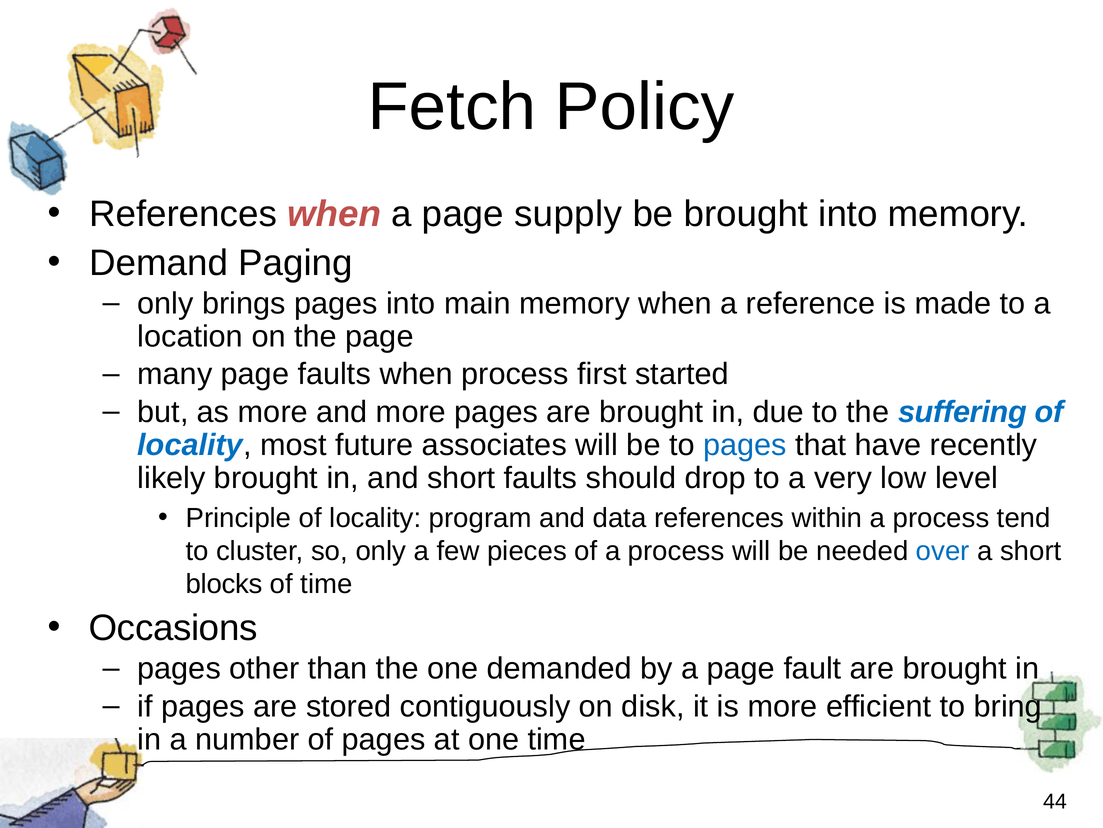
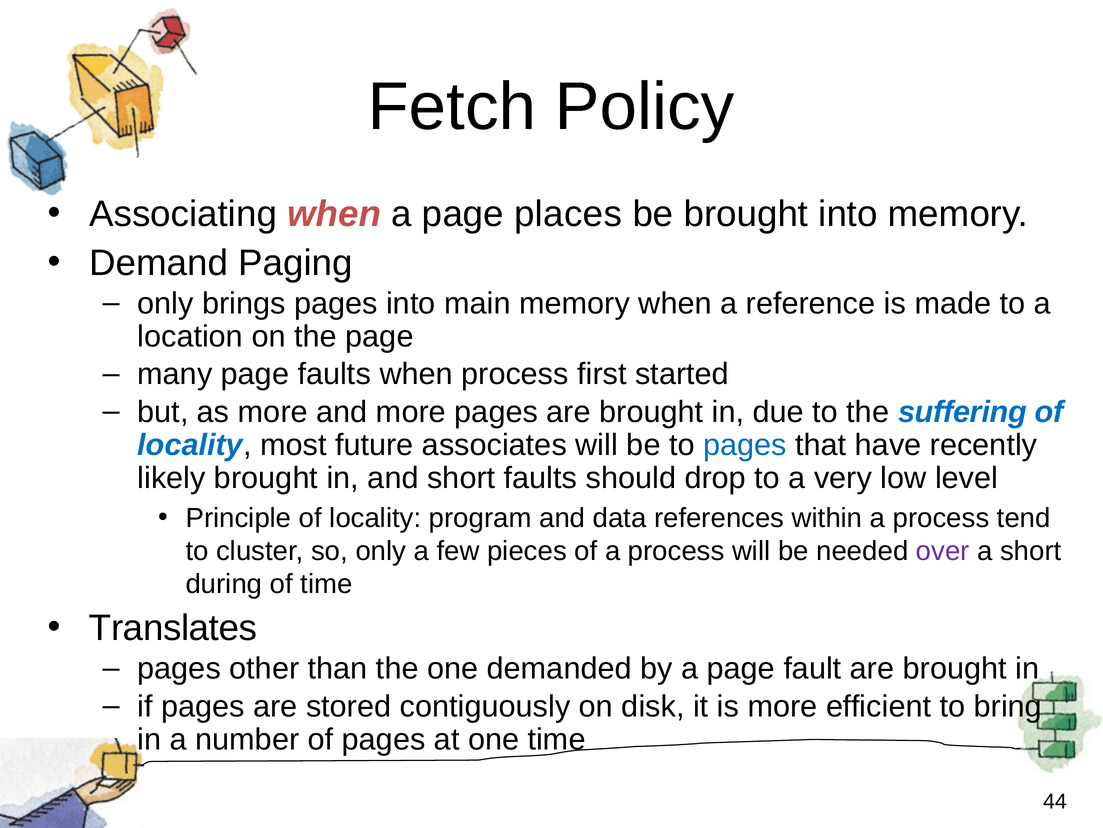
References: References -> Associating (183, 214)
supply: supply -> places (568, 214)
over colour: blue -> purple (943, 551)
blocks: blocks -> during (224, 584)
Occasions: Occasions -> Translates (173, 628)
